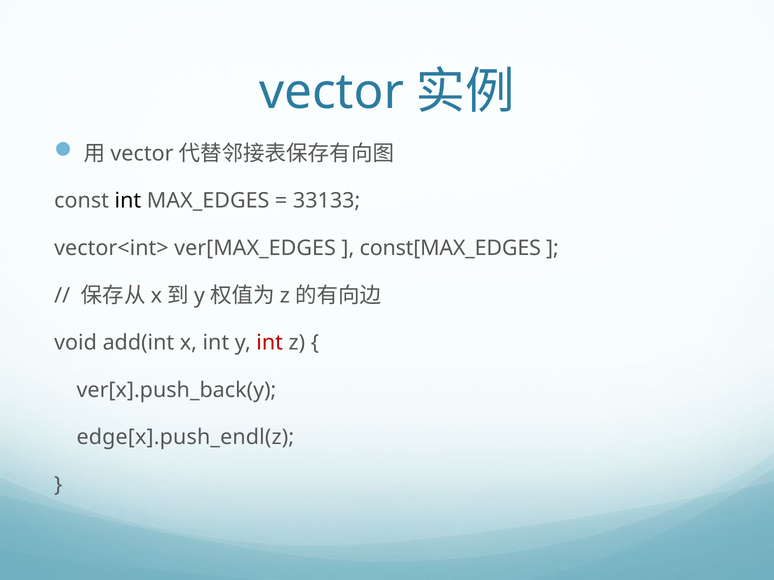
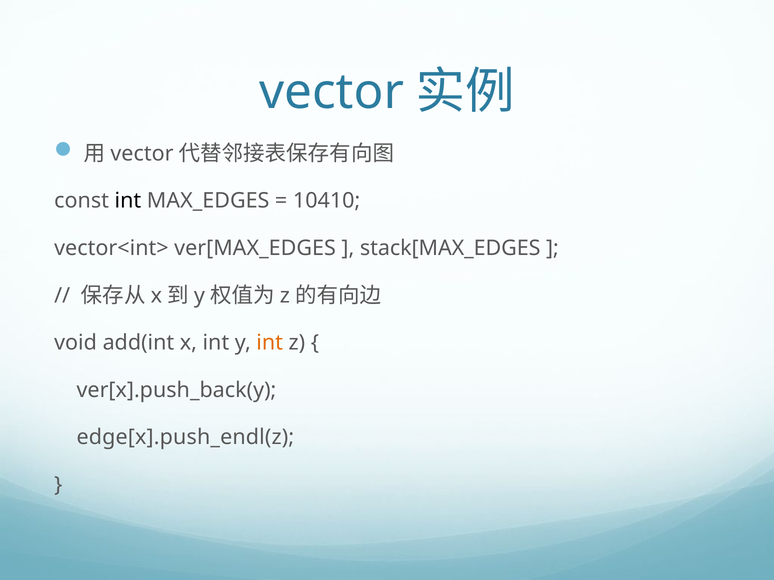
33133: 33133 -> 10410 (327, 201)
const[MAX_EDGES: const[MAX_EDGES -> stack[MAX_EDGES (450, 248)
int colour: red -> orange (270, 343)
